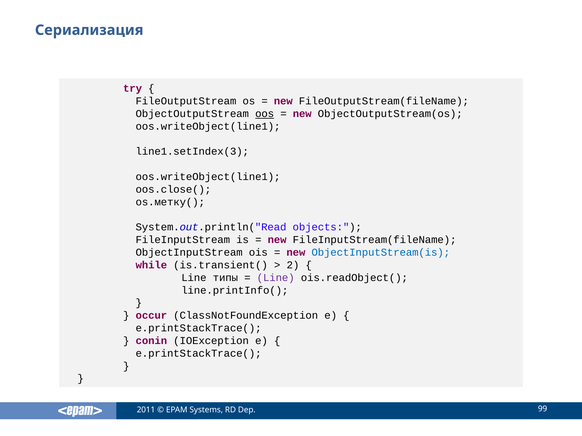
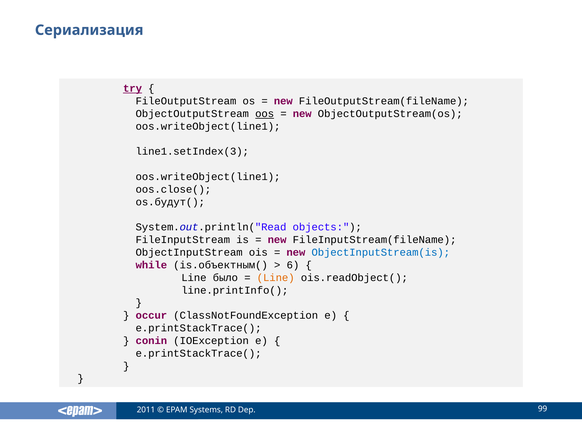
try underline: none -> present (133, 89)
os.метку(: os.метку( -> os.будут( (170, 202)
is.transient(: is.transient( -> is.объектным( (221, 265)
2: 2 -> 6 (293, 265)
типы: типы -> было (225, 278)
Line colour: purple -> orange (276, 278)
